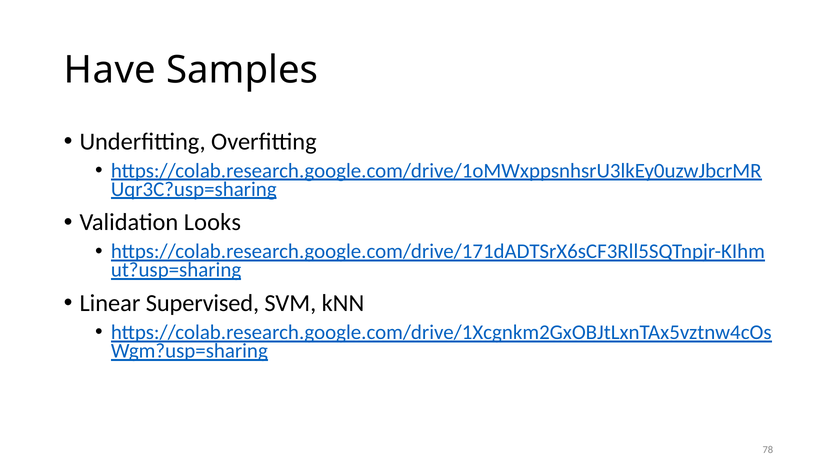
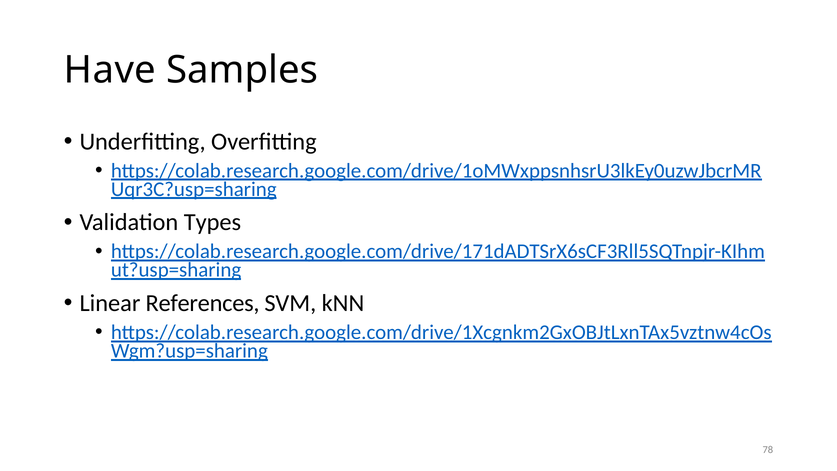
Looks: Looks -> Types (212, 222)
Supervised: Supervised -> References (203, 303)
